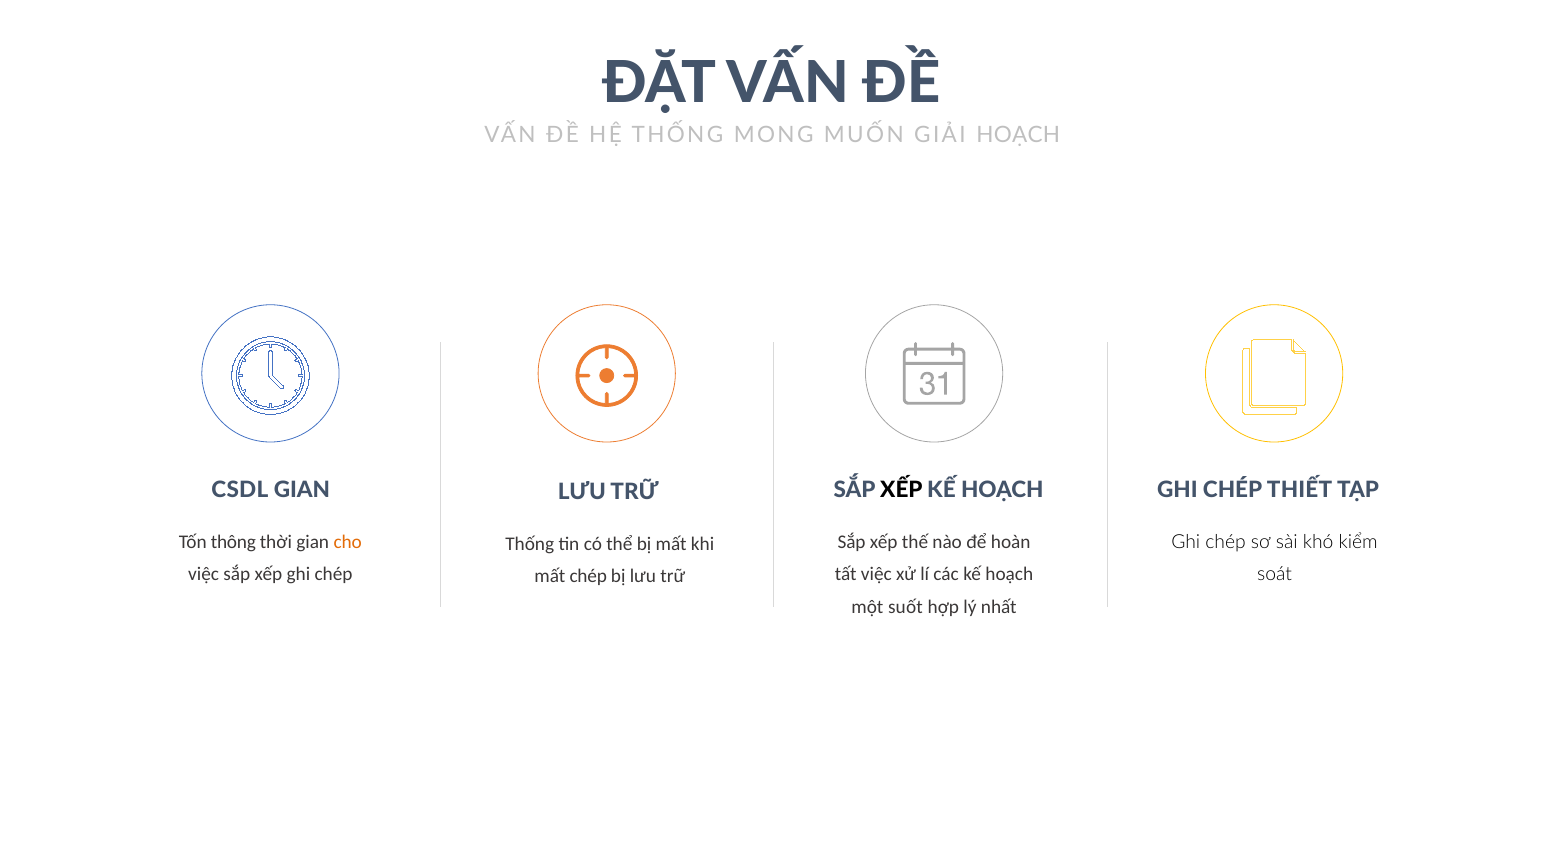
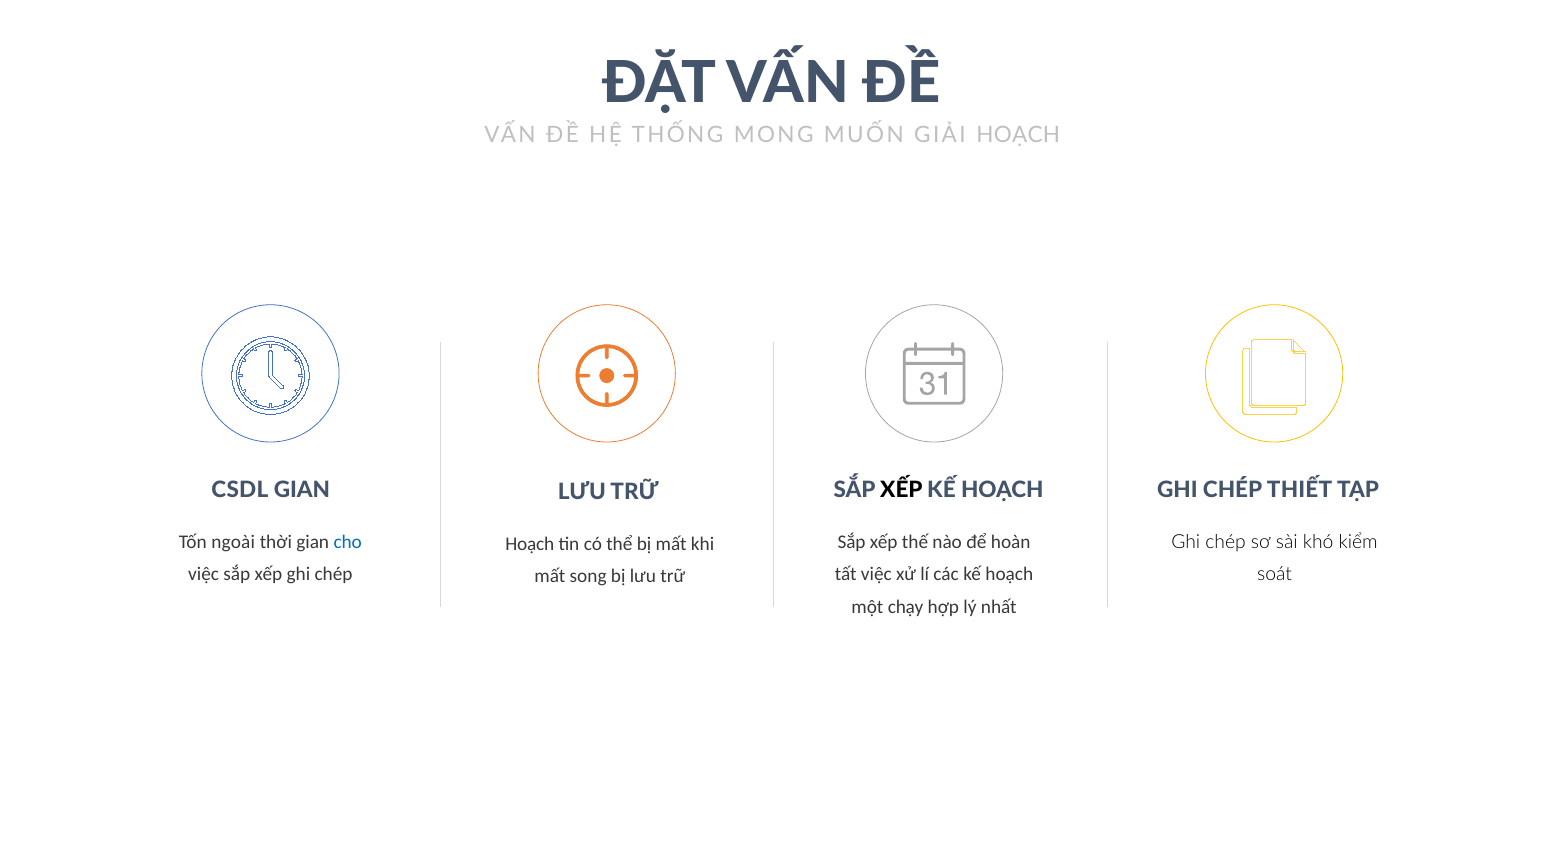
thông: thông -> ngoài (233, 542)
cho colour: orange -> blue (348, 542)
Thống: Thống -> Hoạch (530, 544)
mất chép: chép -> song (588, 576)
suốt: suốt -> chạy (906, 607)
